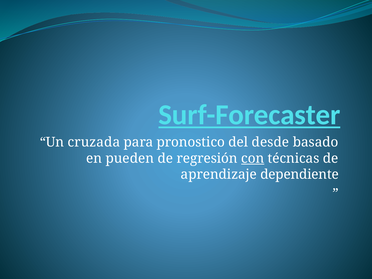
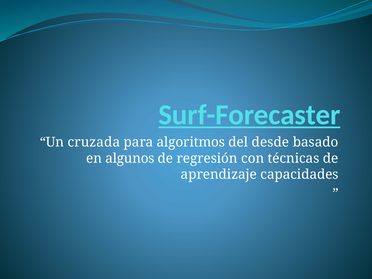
pronostico: pronostico -> algoritmos (191, 142)
pueden: pueden -> algunos (130, 158)
con underline: present -> none (253, 158)
dependiente: dependiente -> capacidades (299, 175)
